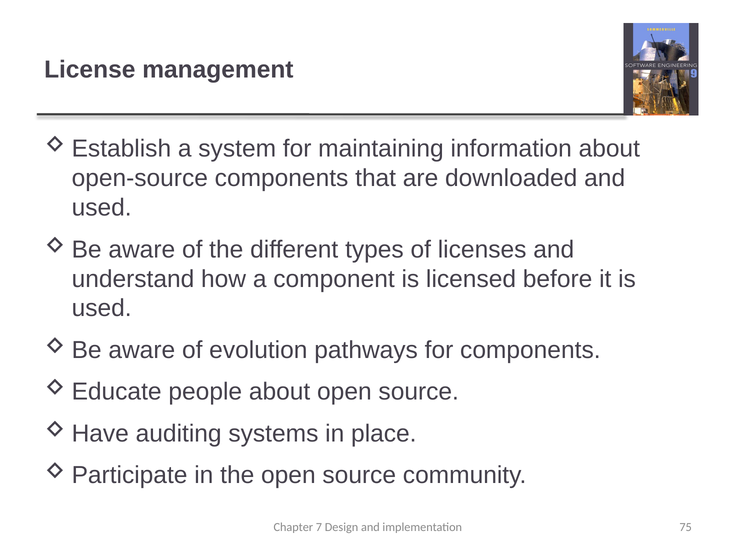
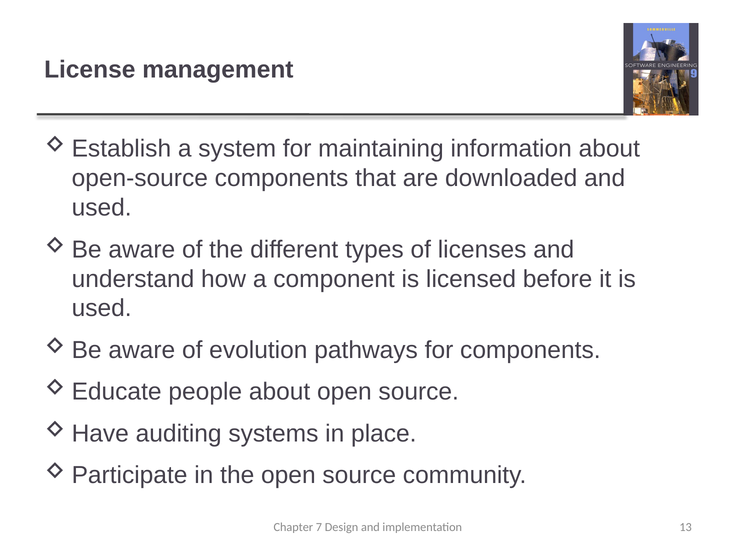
75: 75 -> 13 (686, 527)
